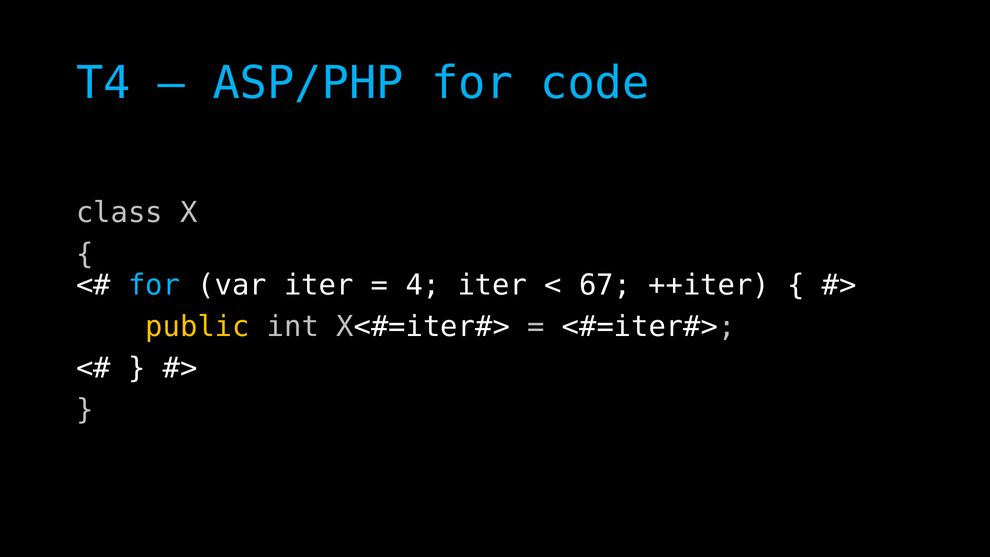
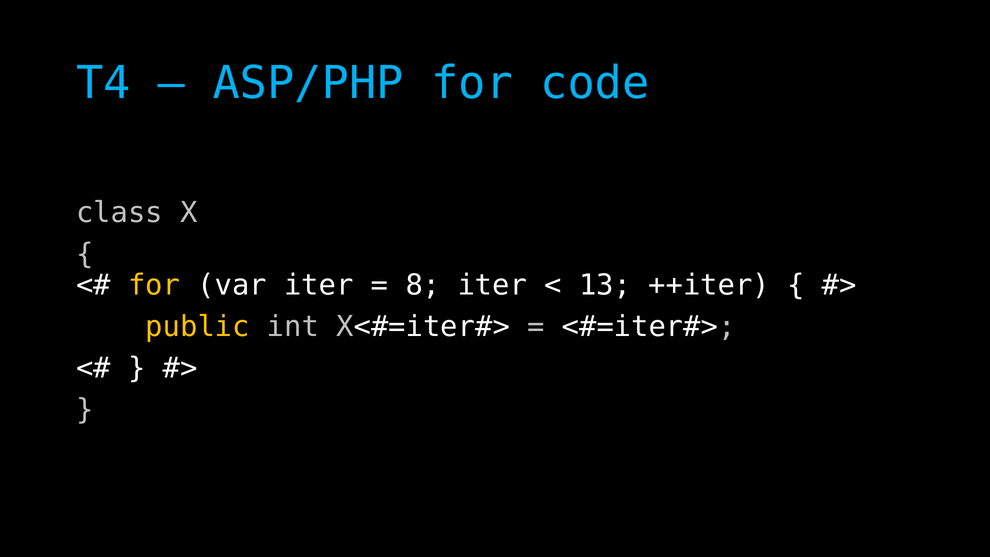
for colour: light blue -> yellow (154, 285)
4: 4 -> 8 (423, 285)
67: 67 -> 13 (605, 285)
